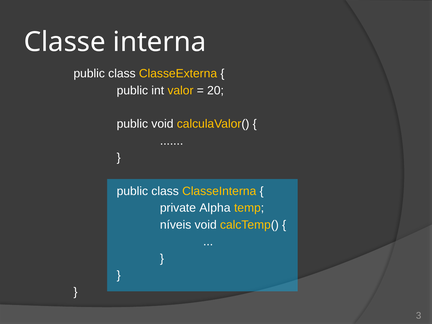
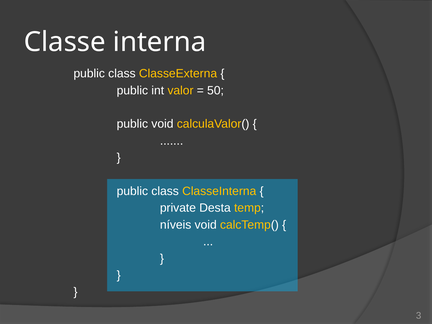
20: 20 -> 50 (216, 90)
Alpha: Alpha -> Desta (215, 208)
